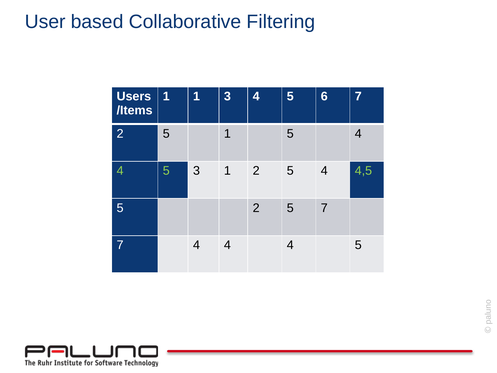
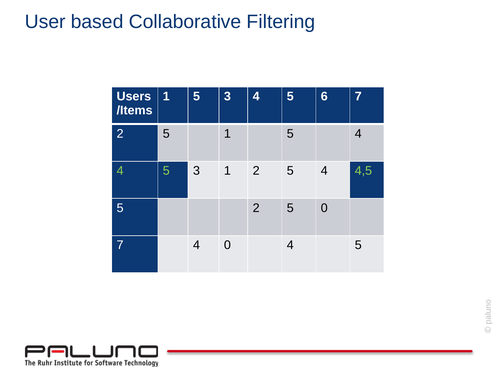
1: 1 -> 5 (197, 96)
5 7: 7 -> 0 (324, 208)
7 4 4: 4 -> 0 (227, 245)
